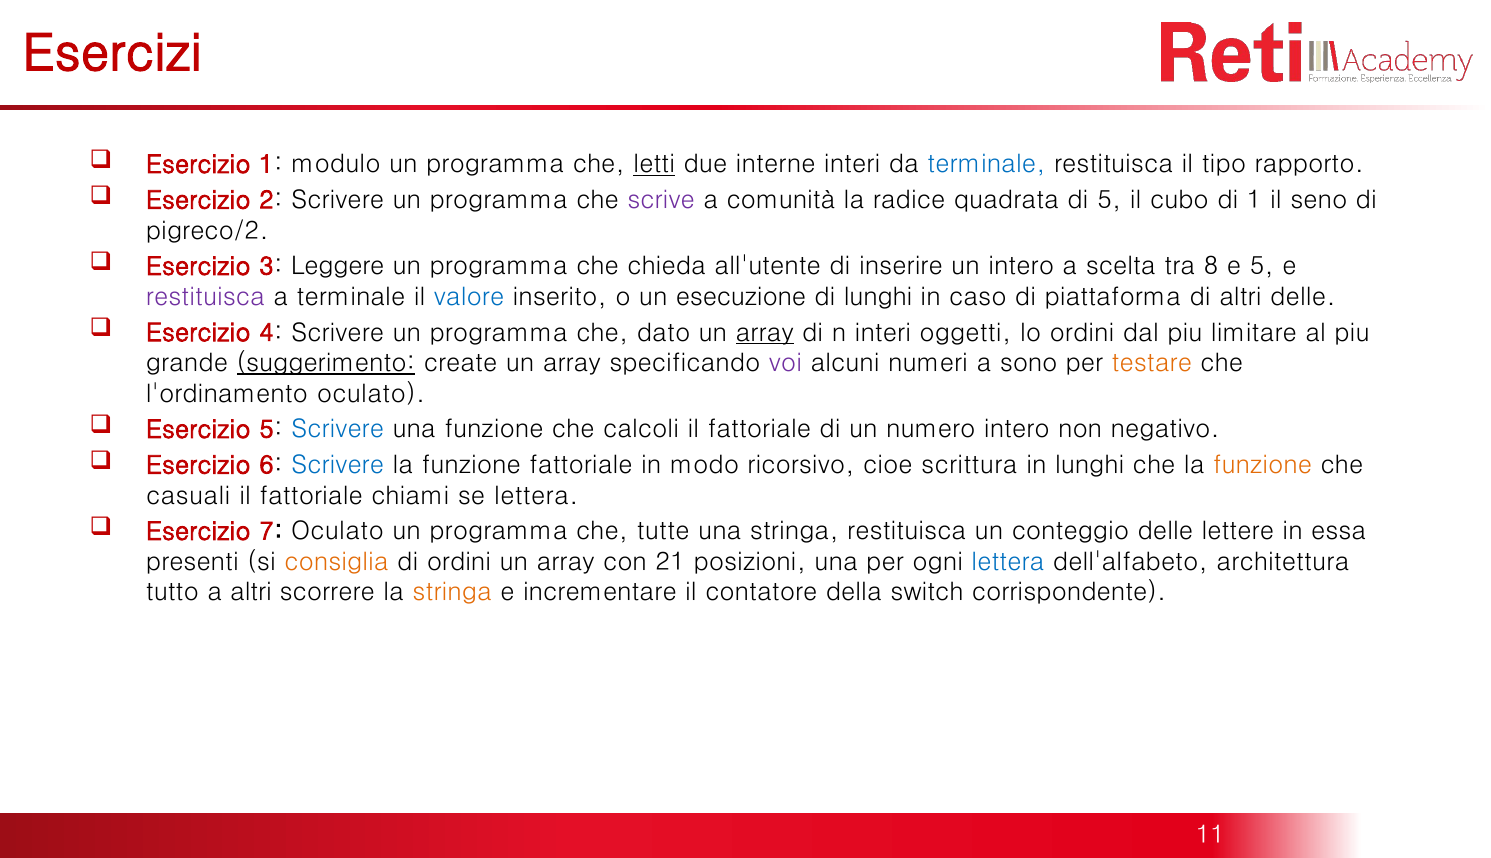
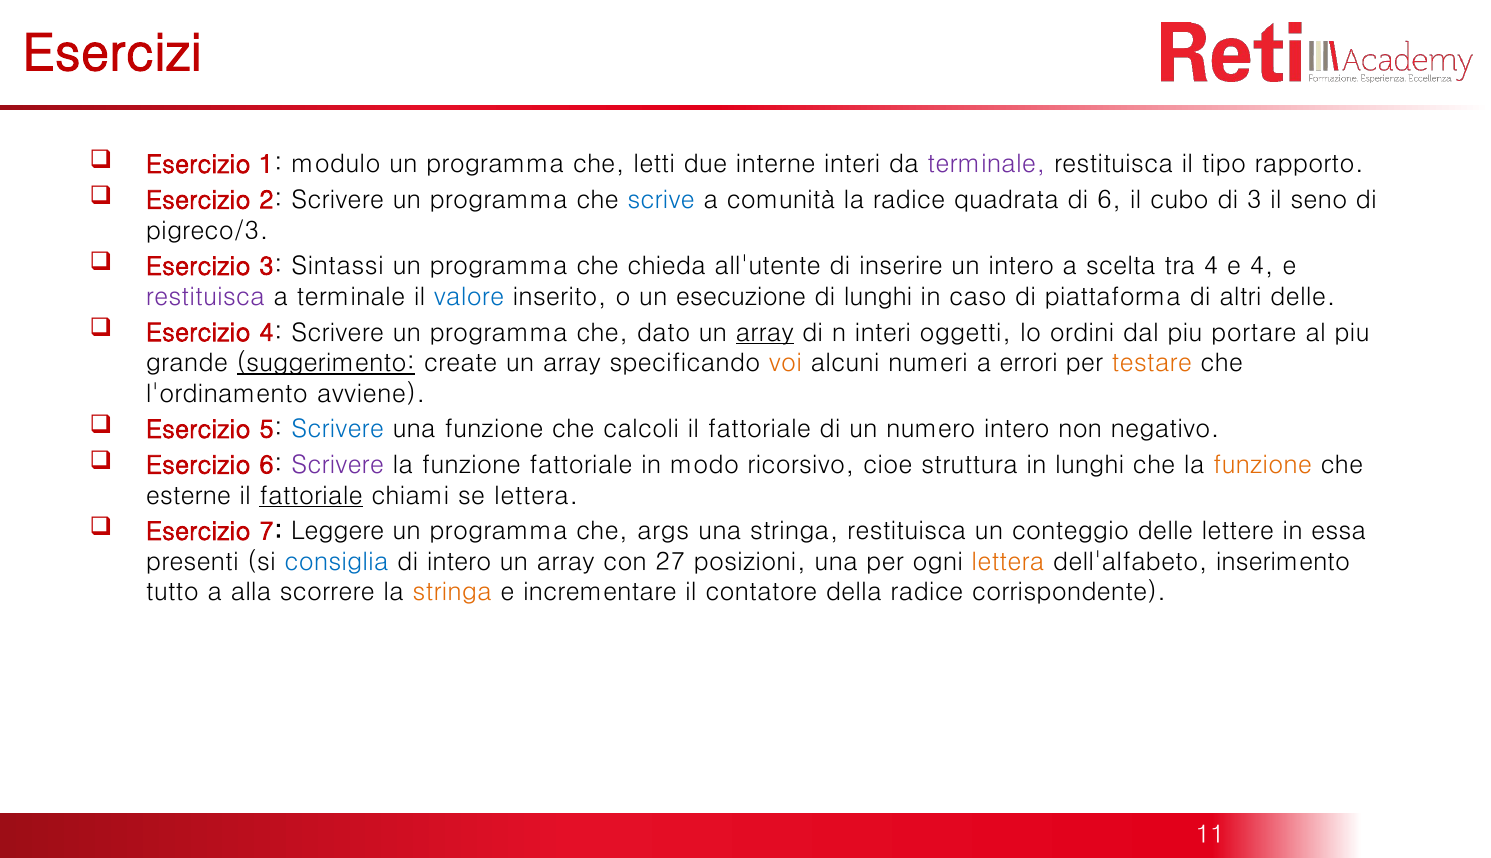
letti underline: present -> none (654, 165)
terminale colour: blue -> purple (987, 165)
scrive colour: purple -> blue (661, 200)
di 5: 5 -> 6 (1109, 200)
di 1: 1 -> 3 (1254, 200)
pigreco/2: pigreco/2 -> pigreco/3 (207, 231)
Leggere: Leggere -> Sintassi (337, 267)
tra 8: 8 -> 4 (1211, 267)
e 5: 5 -> 4 (1262, 267)
limitare: limitare -> portare (1254, 333)
voi colour: purple -> orange (785, 363)
sono: sono -> errori (1029, 363)
l'ordinamento oculato: oculato -> avviene (371, 394)
Scrivere colour: blue -> purple (338, 465)
scrittura: scrittura -> struttura (969, 465)
casuali: casuali -> esterne (189, 496)
fattoriale underline: none -> present (311, 496)
7 Oculato: Oculato -> Leggere (338, 532)
tutte: tutte -> args (663, 532)
consiglia colour: orange -> blue (337, 562)
di ordini: ordini -> intero (459, 562)
21: 21 -> 27 (670, 562)
lettera colour: blue -> orange (1008, 562)
architettura: architettura -> inserimento (1283, 562)
a altri: altri -> alla (251, 593)
della switch: switch -> radice (927, 593)
